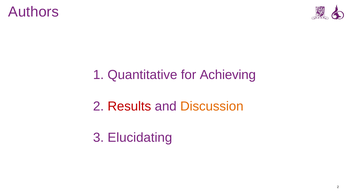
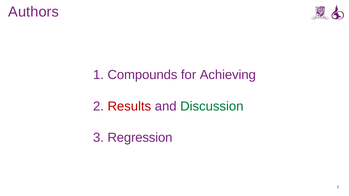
Quantitative: Quantitative -> Compounds (142, 75)
Discussion colour: orange -> green (212, 106)
Elucidating: Elucidating -> Regression (140, 138)
